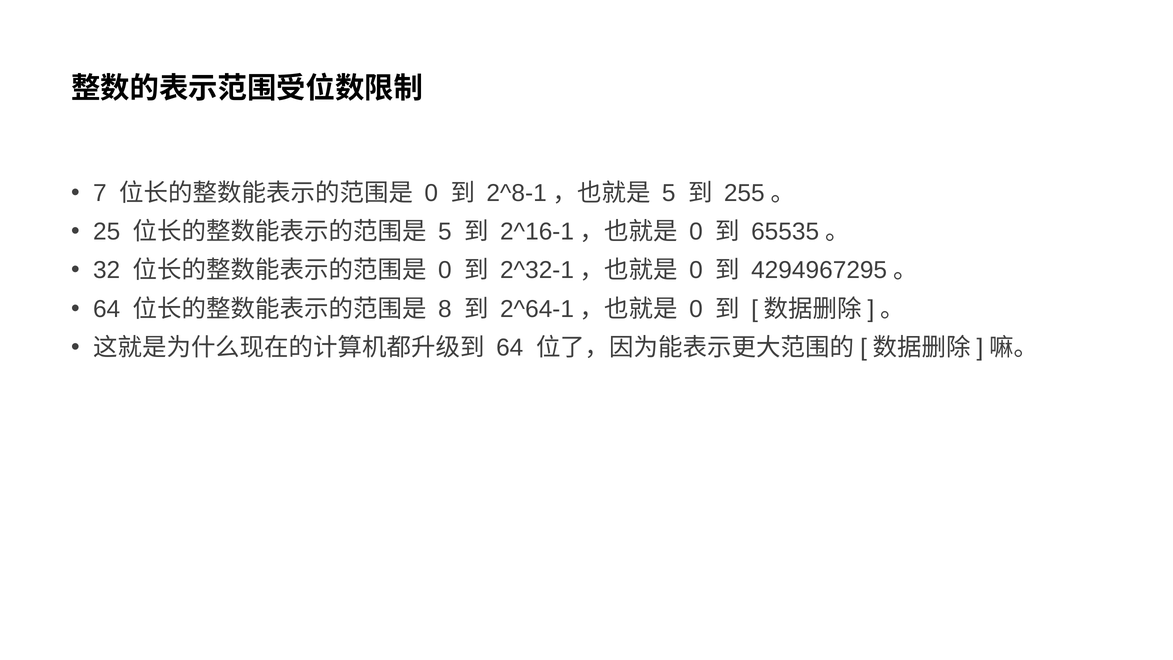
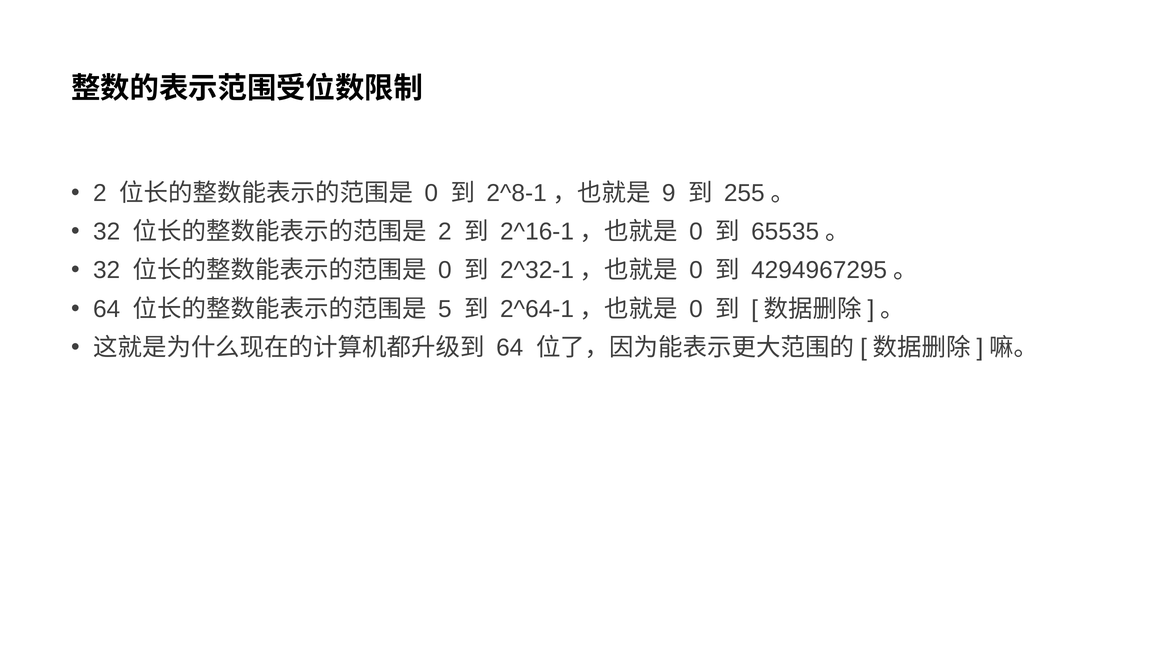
7: 7 -> 2 (100, 193)
5: 5 -> 9 (669, 193)
25: 25 -> 32 (107, 232)
5: 5 -> 2 (445, 232)
8: 8 -> 5 (445, 309)
